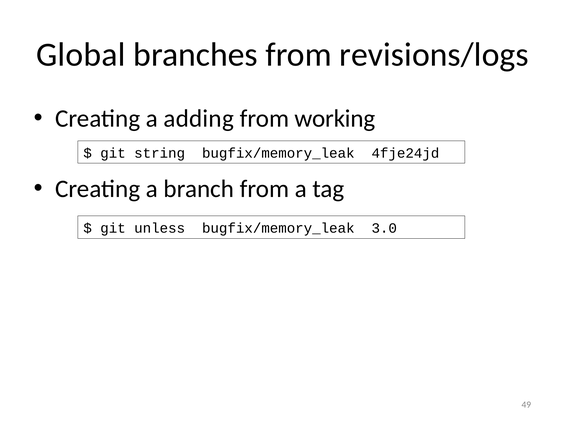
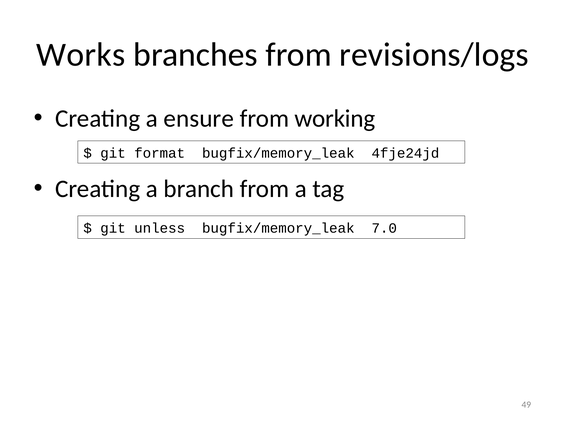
Global: Global -> Works (81, 55)
adding: adding -> ensure (199, 119)
string: string -> format (160, 153)
3.0: 3.0 -> 7.0 (384, 228)
